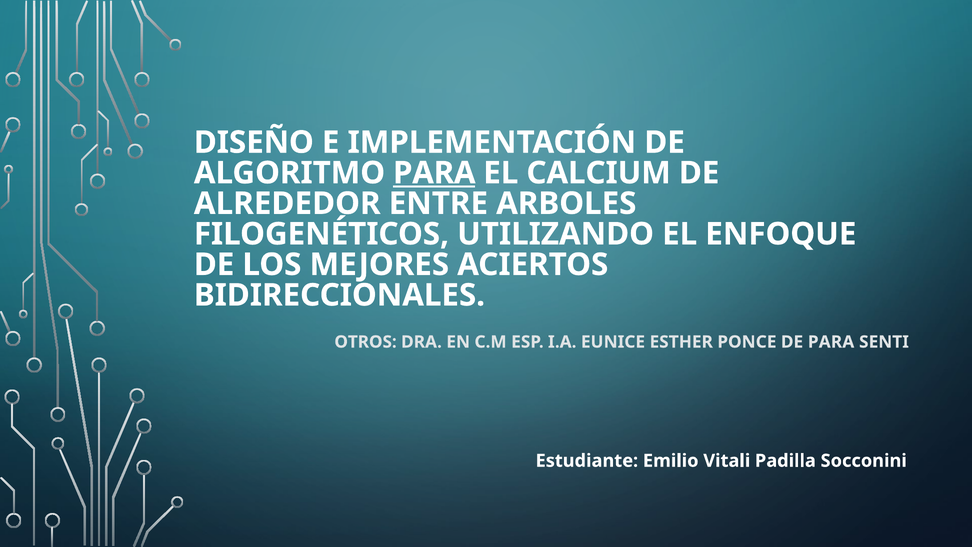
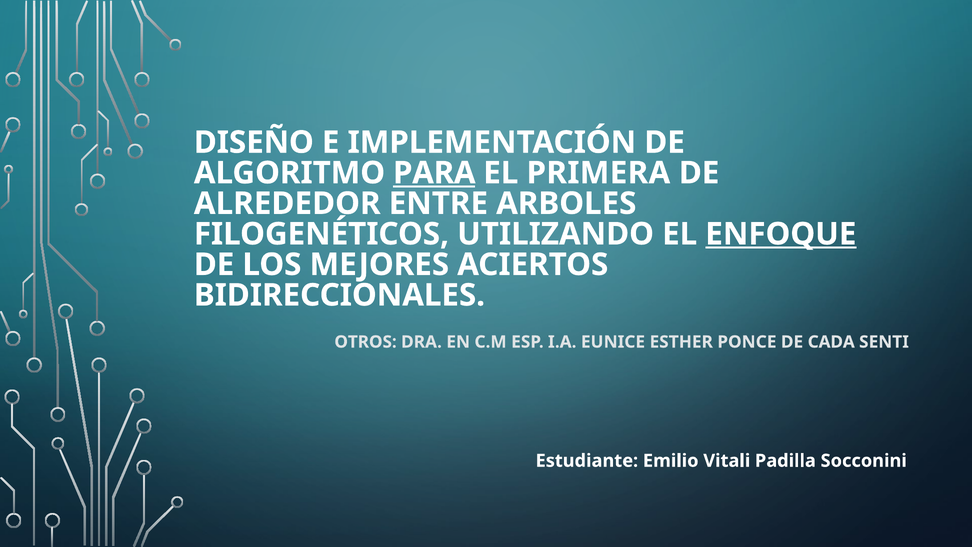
CALCIUM: CALCIUM -> PRIMERA (598, 173)
ENFOQUE underline: none -> present (781, 234)
DE PARA: PARA -> CADA (831, 342)
